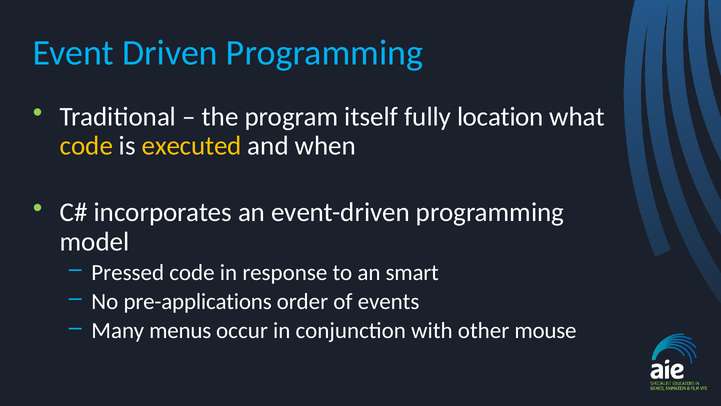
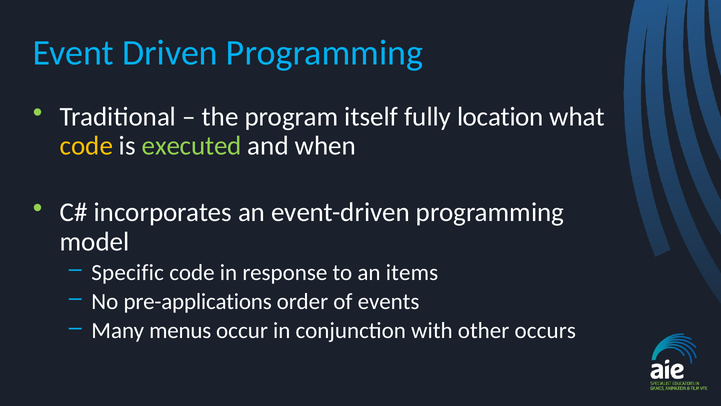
executed colour: yellow -> light green (192, 146)
Pressed: Pressed -> Specific (128, 272)
smart: smart -> items (412, 272)
mouse: mouse -> occurs (545, 331)
